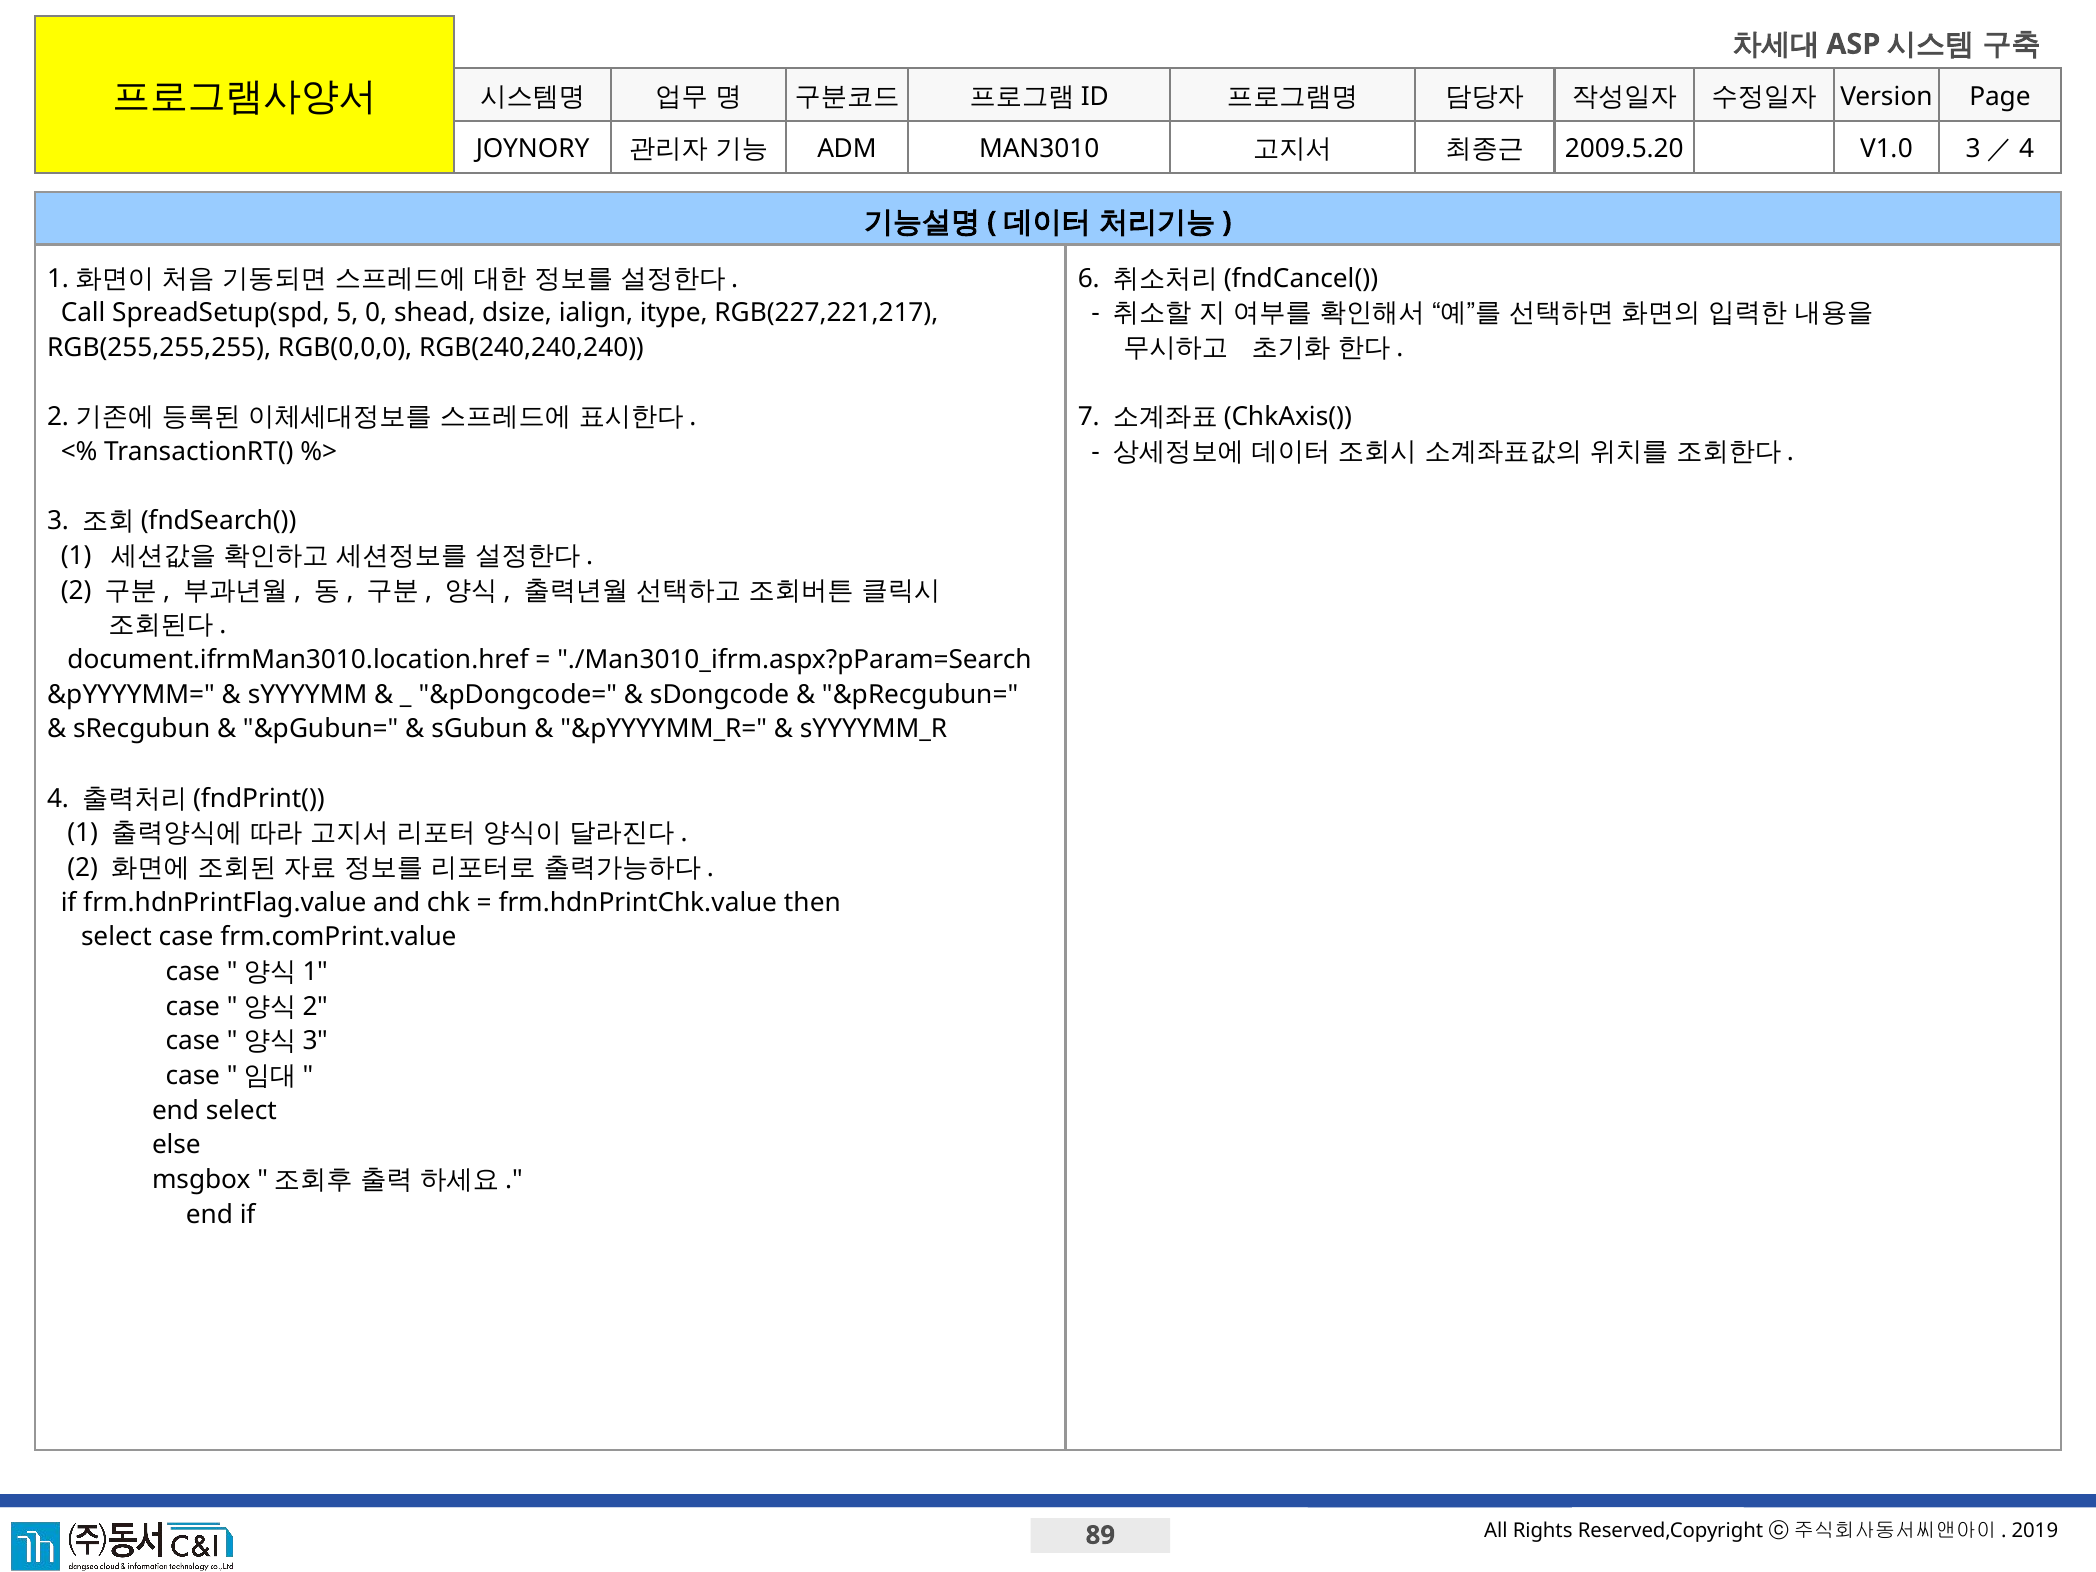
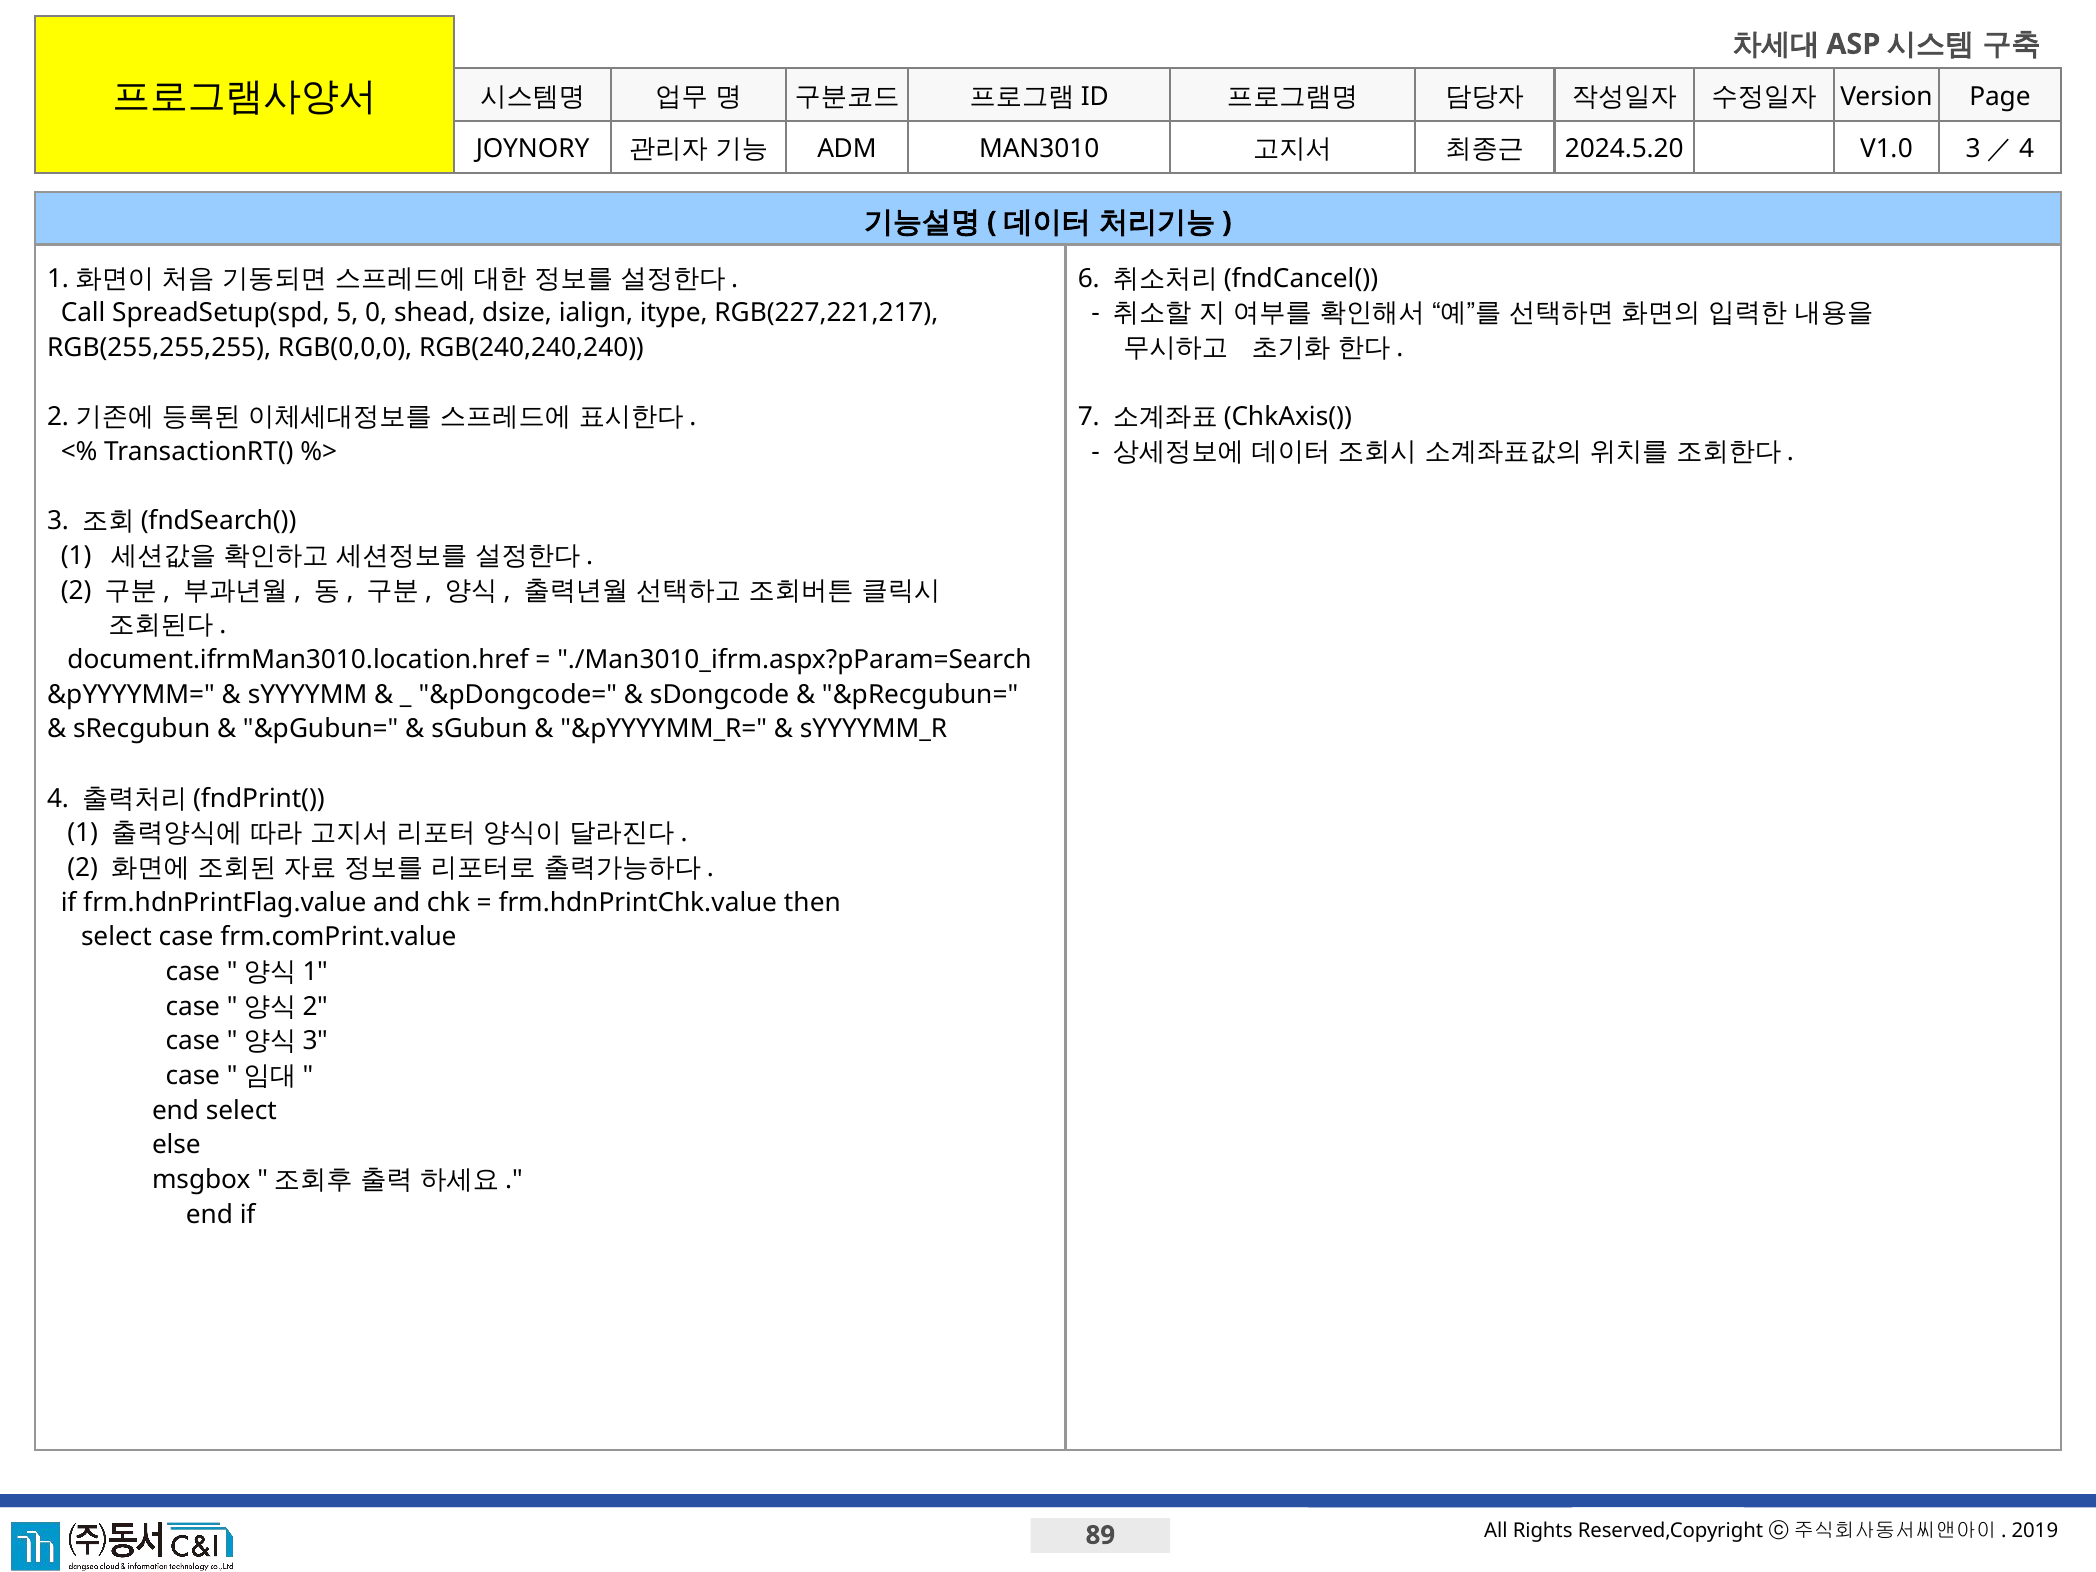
2009.5.20: 2009.5.20 -> 2024.5.20 (1624, 149)
